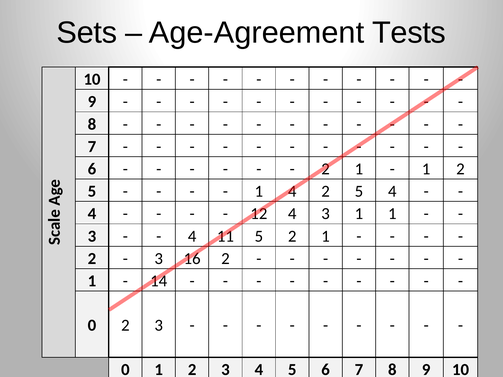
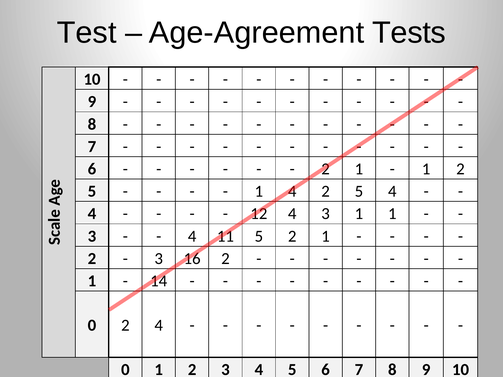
Sets: Sets -> Test (87, 33)
0 2 3: 3 -> 4 (159, 326)
